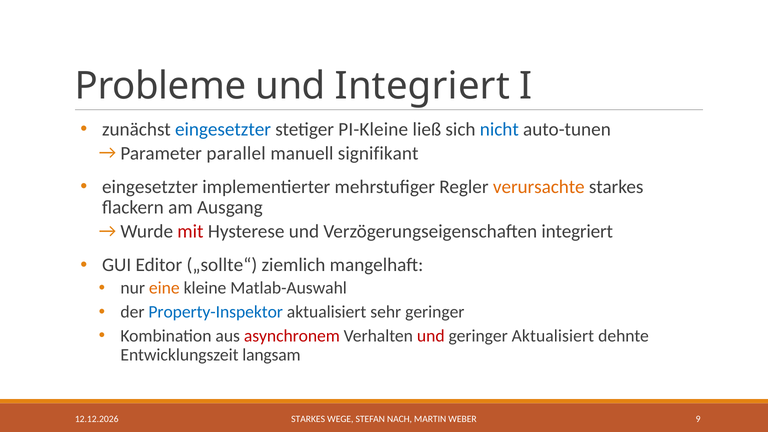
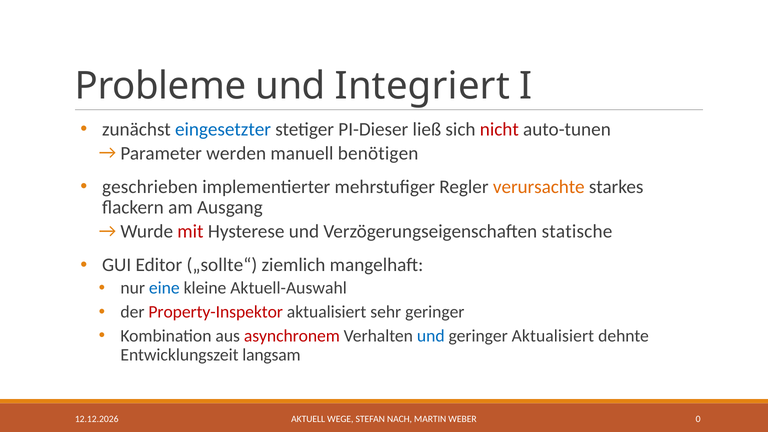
PI-Kleine: PI-Kleine -> PI-Dieser (373, 129)
nicht colour: blue -> red (499, 129)
parallel: parallel -> werden (236, 153)
signifikant: signifikant -> benötigen (378, 153)
eingesetzter: eingesetzter -> geschrieben (150, 187)
Verzögerungseigenschaften integriert: integriert -> statische (577, 232)
eine colour: orange -> blue (164, 288)
Matlab-Auswahl: Matlab-Auswahl -> Aktuell-Auswahl (289, 288)
Property-Inspektor colour: blue -> red (216, 312)
und colour: red -> blue (431, 336)
STARKES: STARKES -> AKTUELL (308, 419)
9: 9 -> 0 (698, 419)
